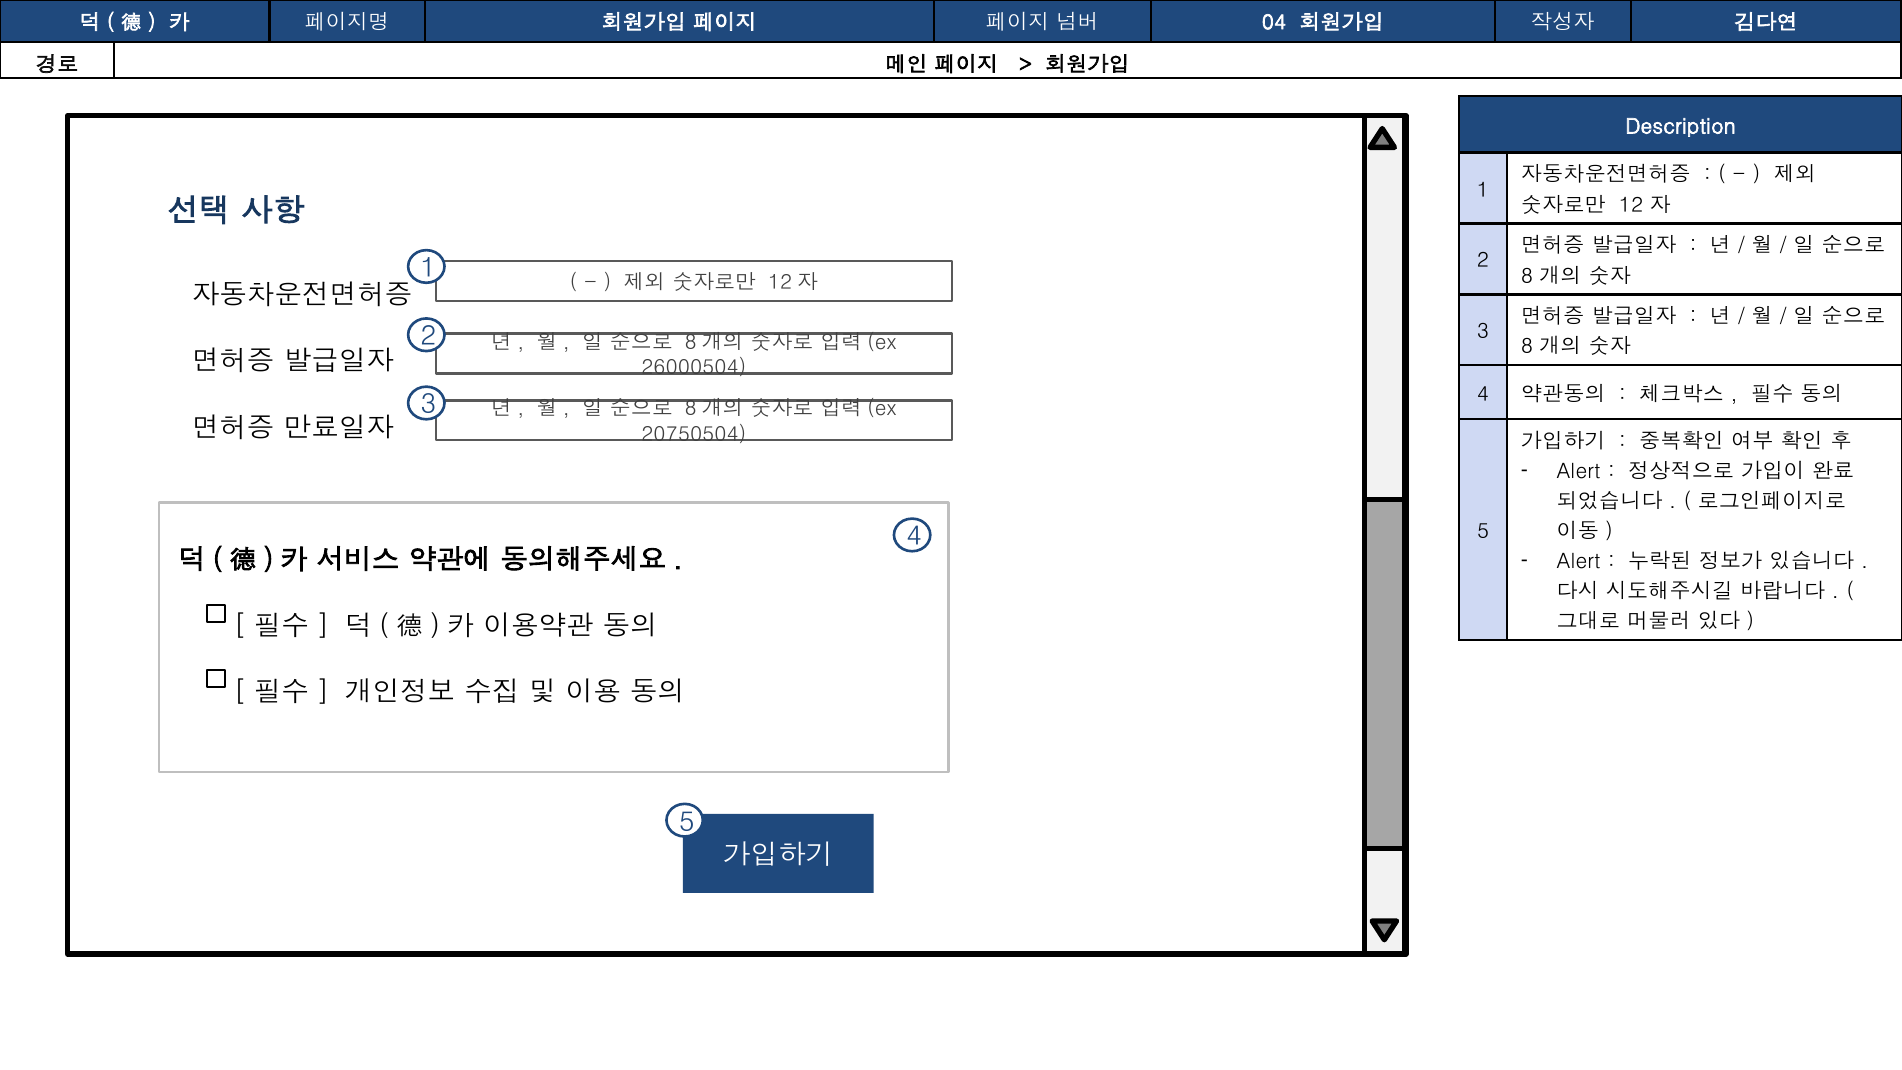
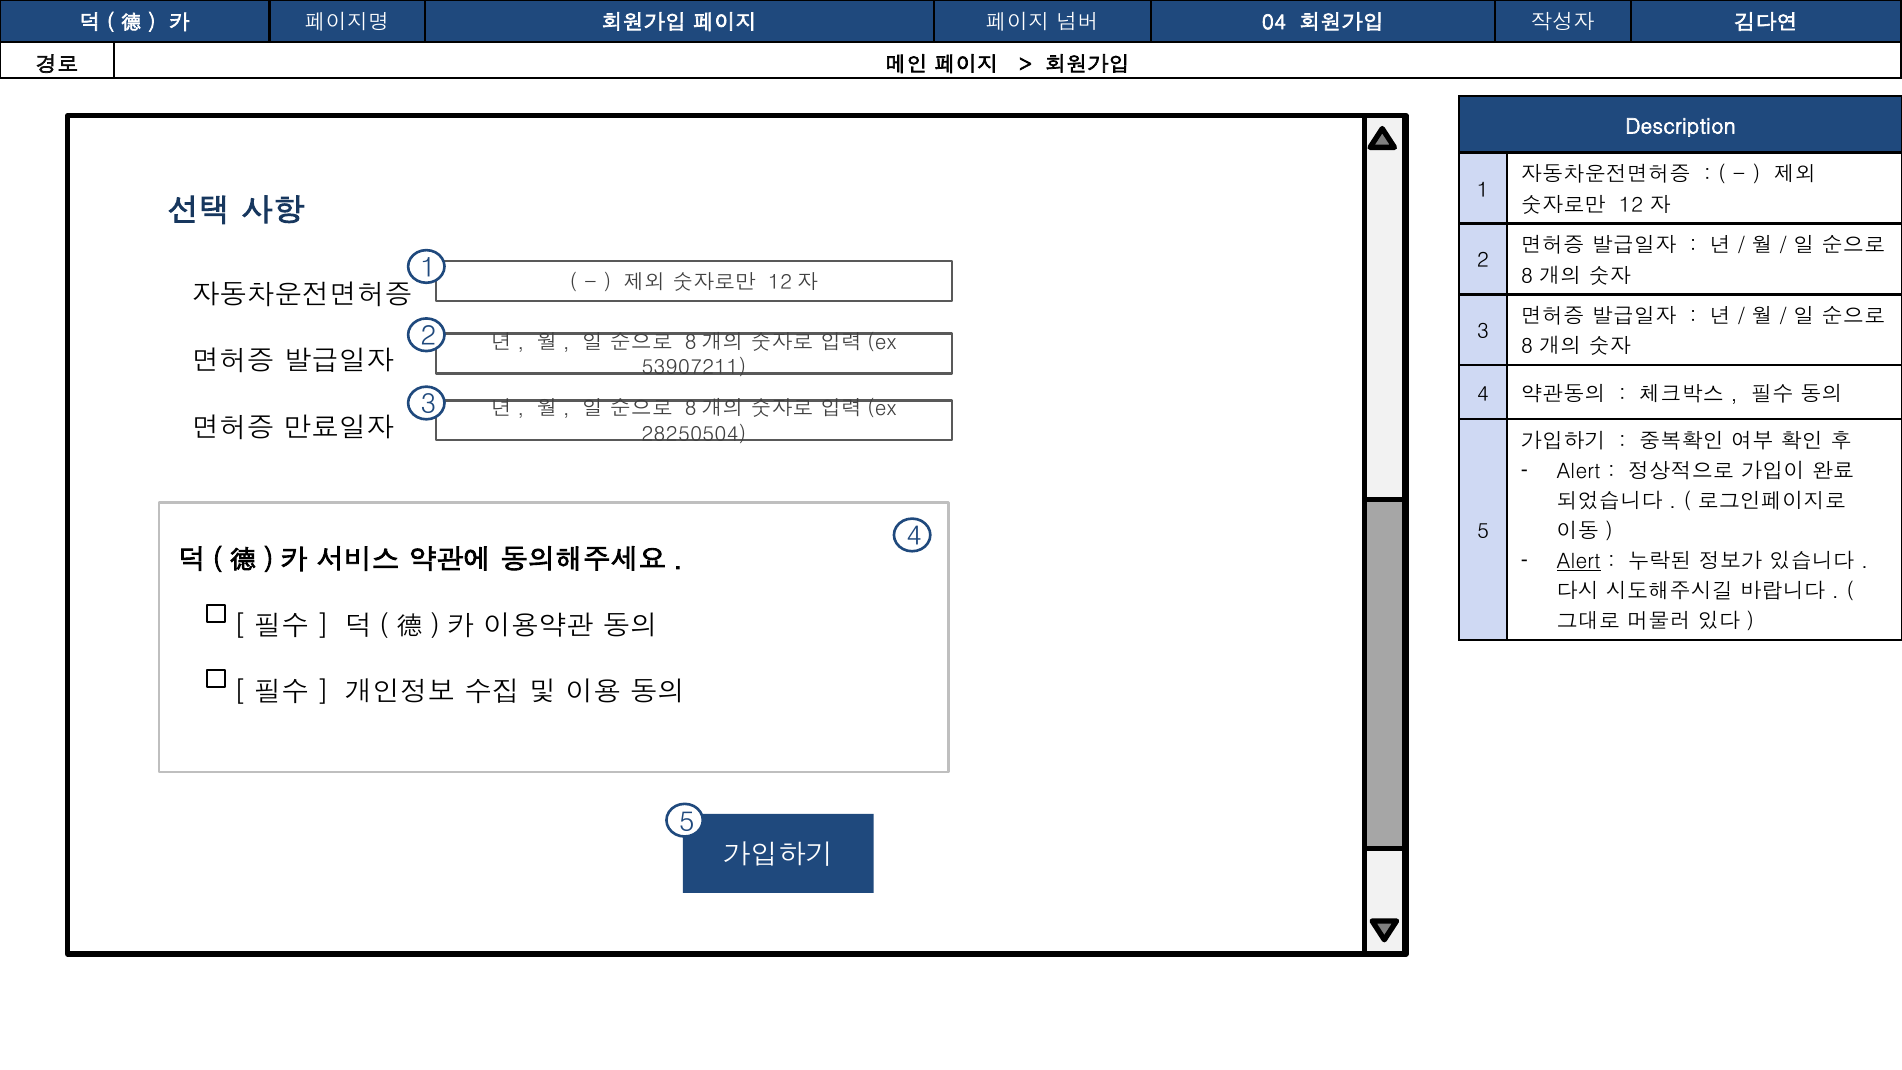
26000504: 26000504 -> 53907211 (694, 367)
20750504: 20750504 -> 28250504 (694, 434)
Alert underline: none -> present (1579, 562)
